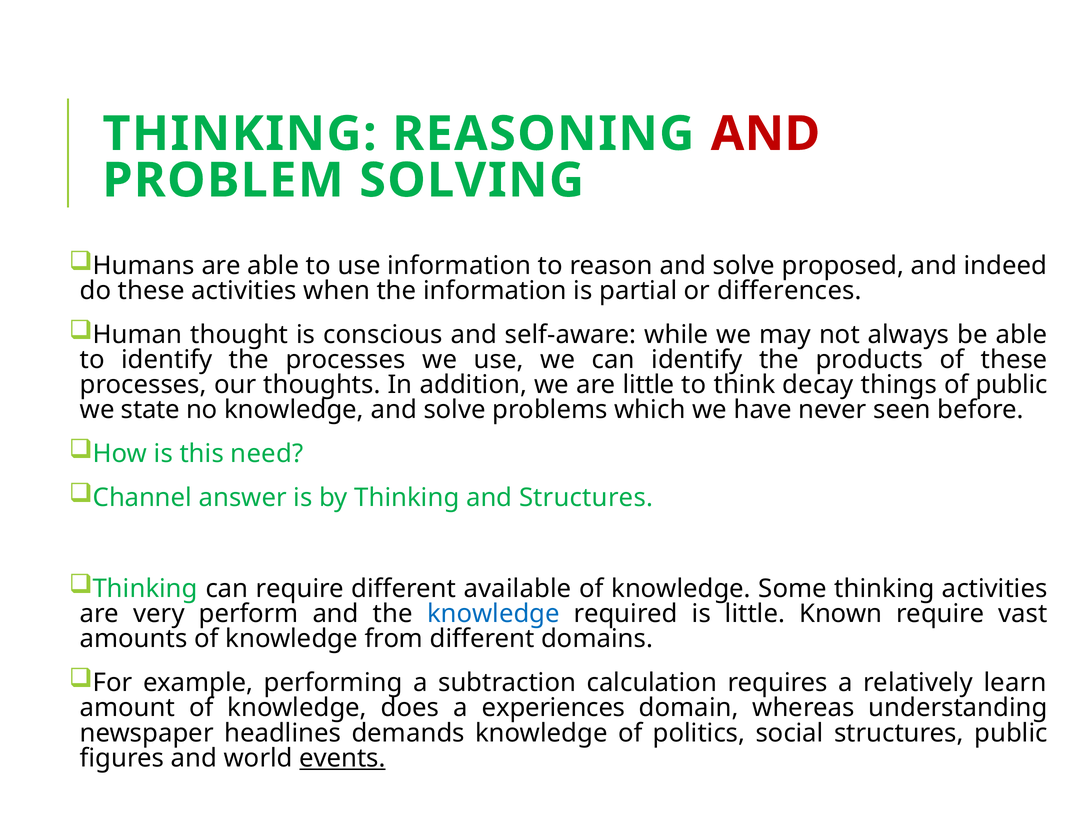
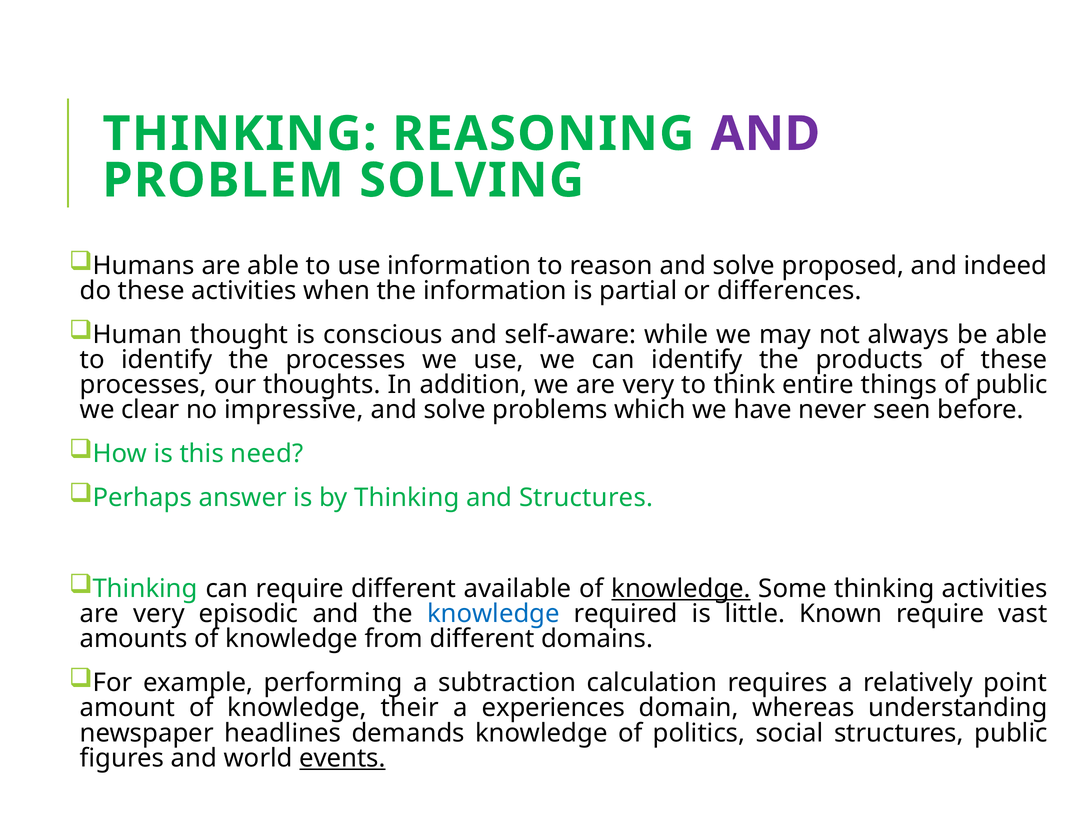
AND colour: red -> purple (765, 134)
we are little: little -> very (648, 385)
decay: decay -> entire (818, 385)
state: state -> clear (150, 410)
no knowledge: knowledge -> impressive (294, 410)
Channel: Channel -> Perhaps (142, 498)
knowledge underline: none -> present (681, 588)
perform: perform -> episodic (249, 613)
learn: learn -> point (1015, 683)
does: does -> their (410, 708)
